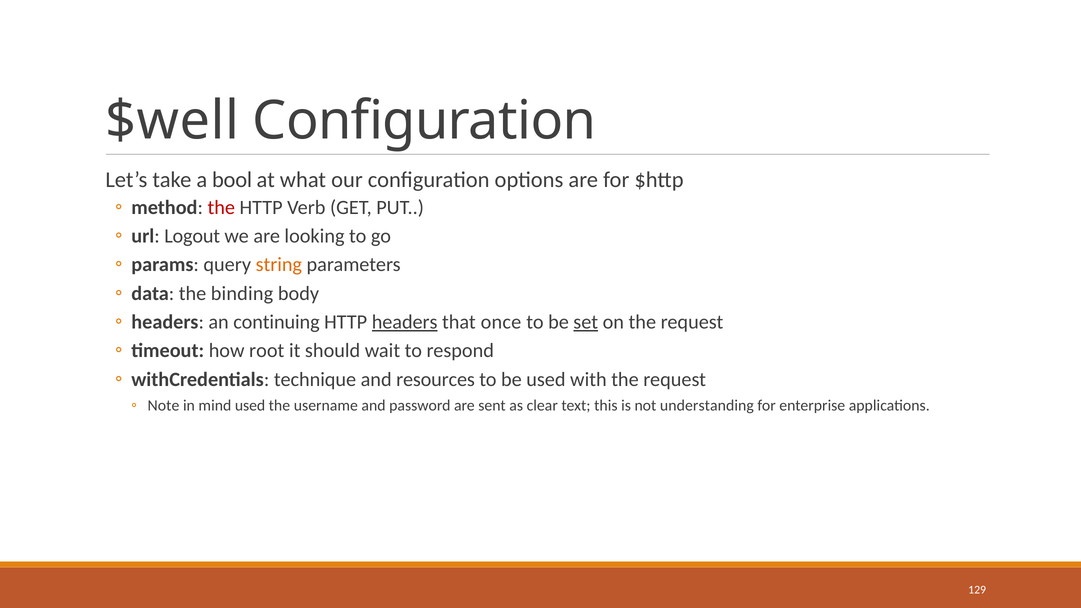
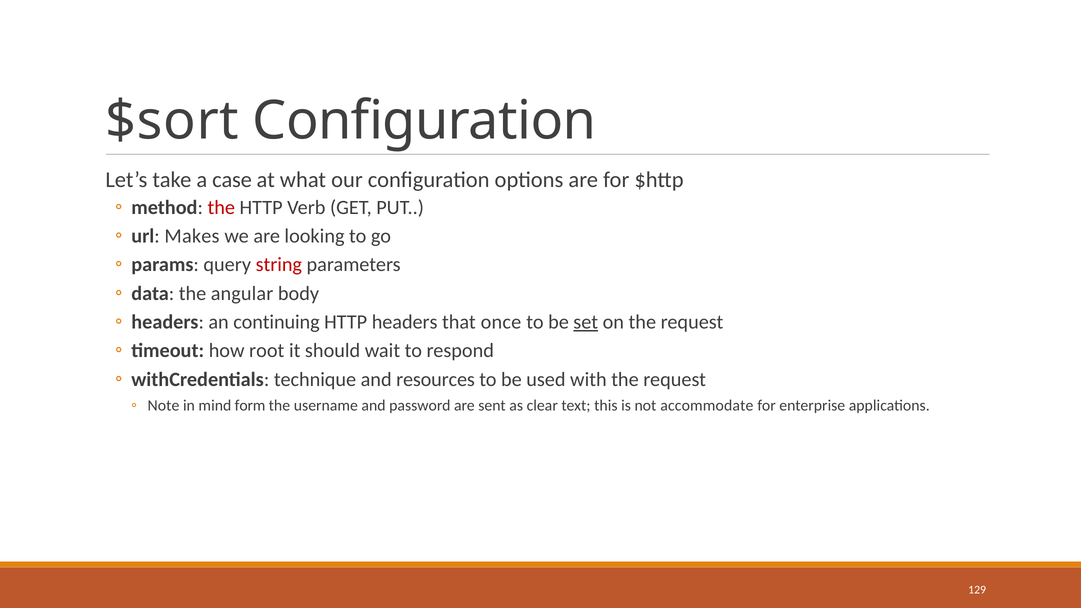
$well: $well -> $sort (172, 121)
bool: bool -> case (232, 180)
Logout: Logout -> Makes (192, 236)
string colour: orange -> red (279, 265)
binding: binding -> angular (242, 293)
headers underline: present -> none (405, 322)
mind used: used -> form (250, 406)
understanding: understanding -> accommodate (707, 406)
